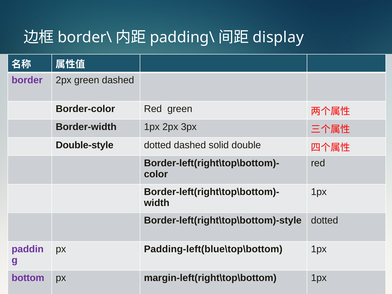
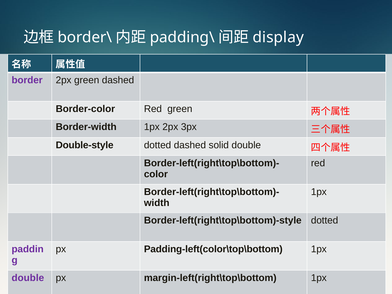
Padding-left(blue\top\bottom: Padding-left(blue\top\bottom -> Padding-left(color\top\bottom (213, 249)
bottom: bottom -> double (28, 278)
